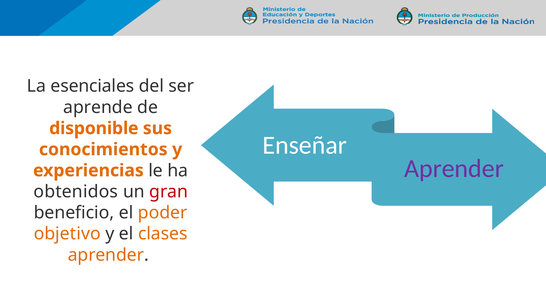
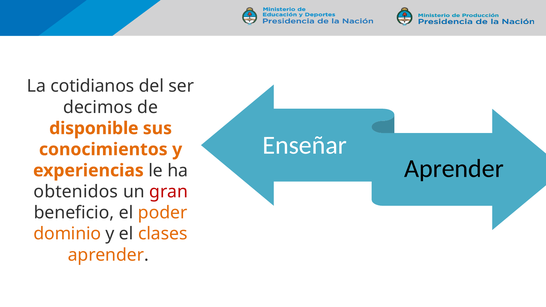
esenciales: esenciales -> cotidianos (92, 86)
aprende: aprende -> decimos (98, 107)
Aprender colour: purple -> black (454, 169)
objetivo: objetivo -> dominio (67, 234)
